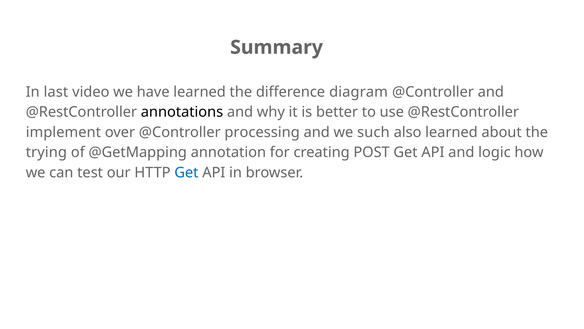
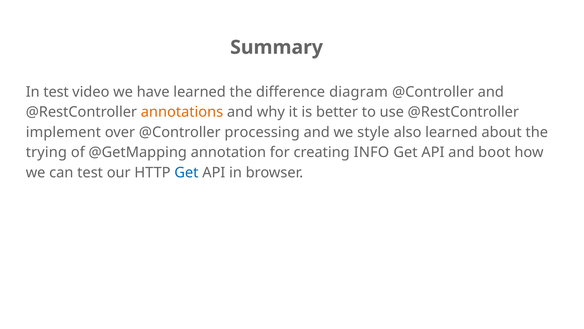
In last: last -> test (56, 92)
annotations colour: black -> orange (182, 112)
such: such -> style (373, 132)
POST: POST -> INFO (371, 152)
logic: logic -> boot (494, 152)
